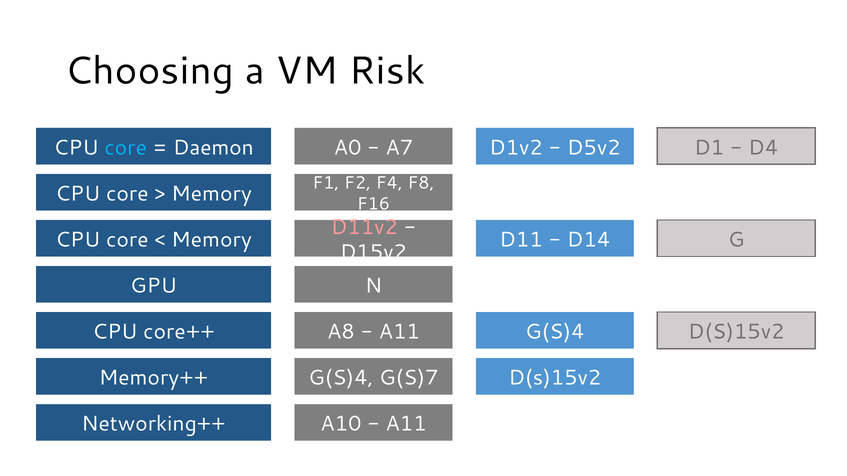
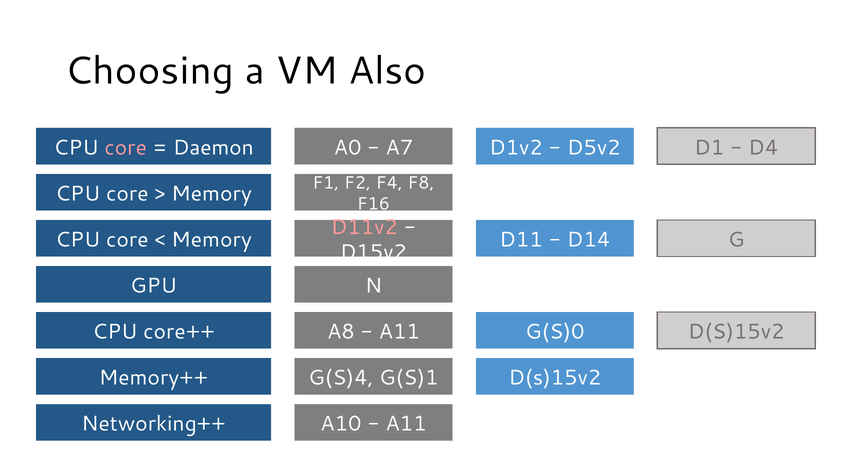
Risk: Risk -> Also (387, 71)
core colour: light blue -> pink (126, 148)
G(S)4: G(S)4 -> G(S)0 (555, 332)
G(S)7: G(S)7 -> G(S)1 (409, 378)
